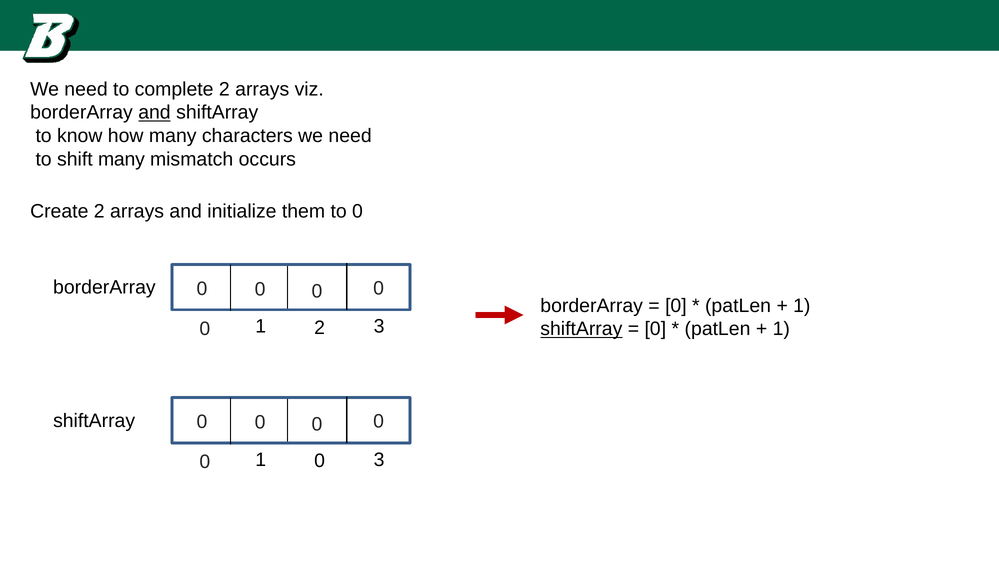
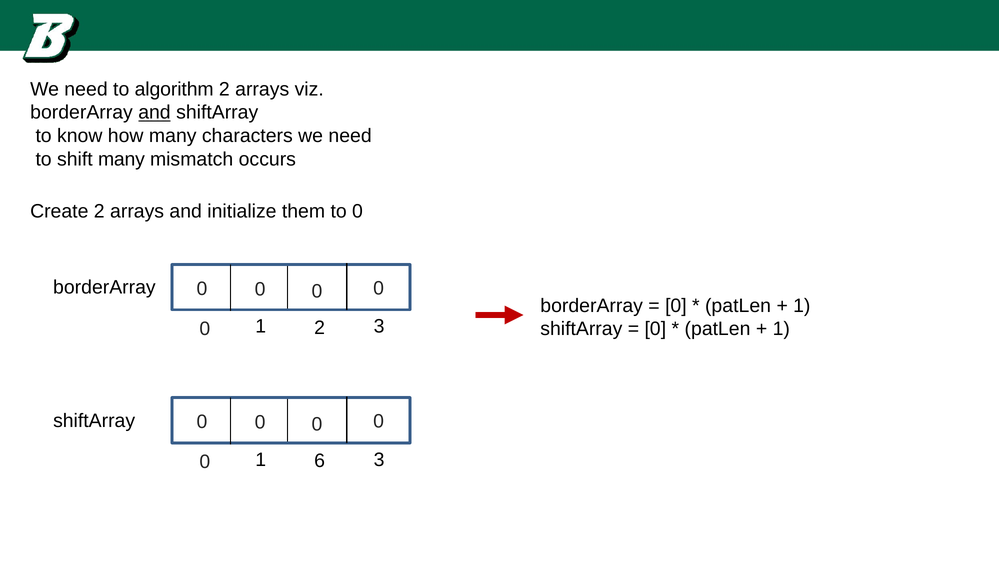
complete: complete -> algorithm (174, 89)
shiftArray underline: present -> none (581, 329)
1 0: 0 -> 6 (320, 461)
